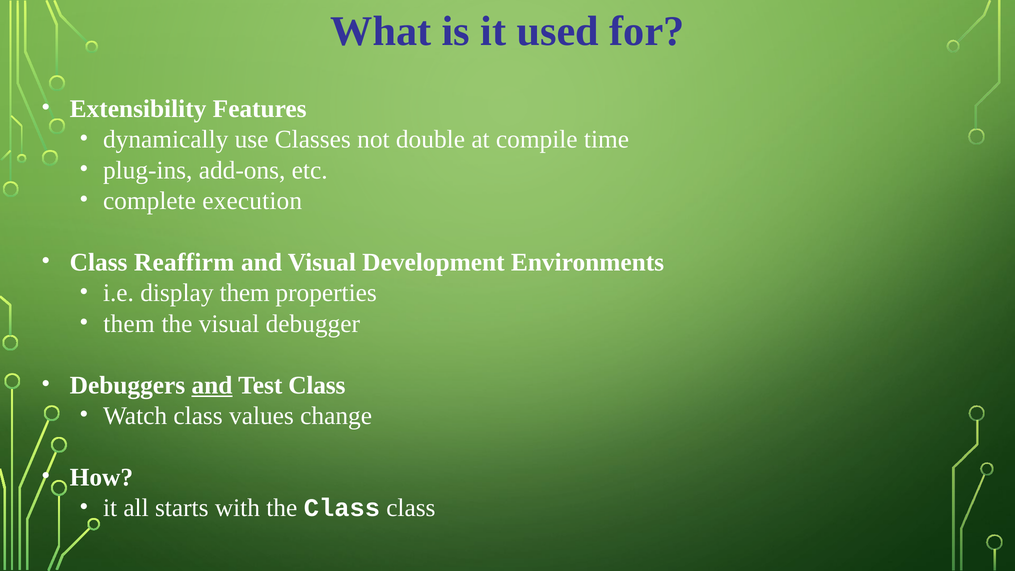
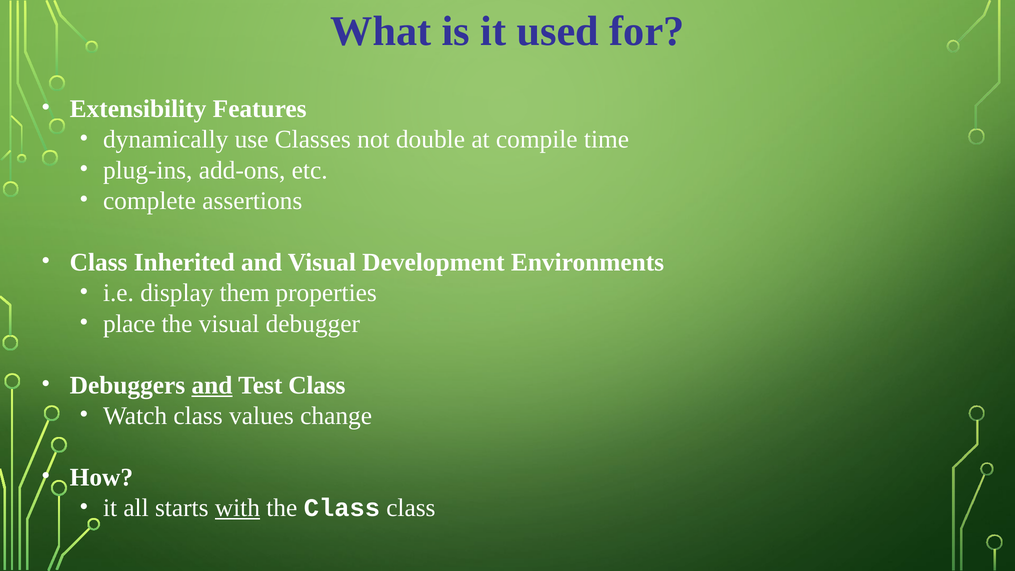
execution: execution -> assertions (252, 201)
Reaffirm: Reaffirm -> Inherited (184, 262)
them: them -> place (129, 324)
with underline: none -> present (237, 508)
